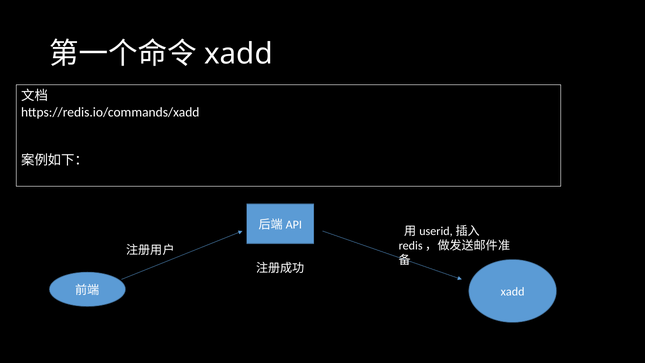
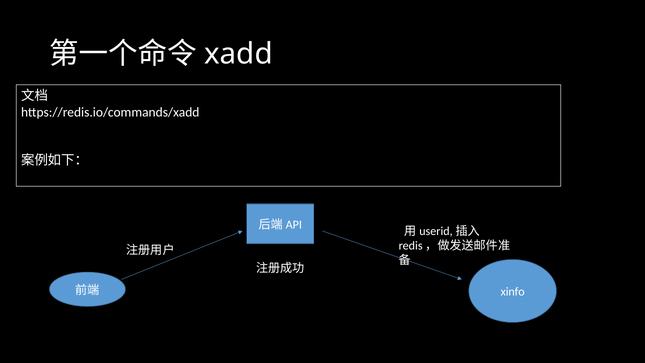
xadd: xadd -> xinfo (513, 292)
